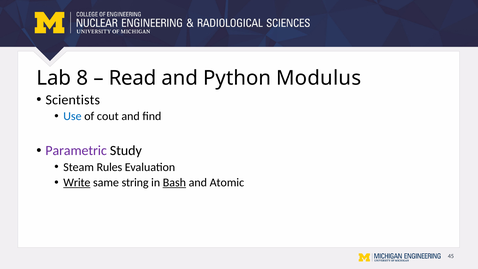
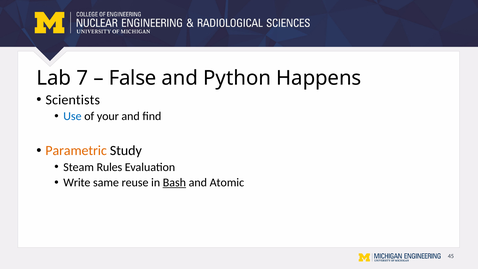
8: 8 -> 7 (82, 78)
Read: Read -> False (133, 78)
Modulus: Modulus -> Happens (319, 78)
cout: cout -> your (108, 116)
Parametric colour: purple -> orange (76, 151)
Write underline: present -> none (77, 182)
string: string -> reuse (135, 182)
